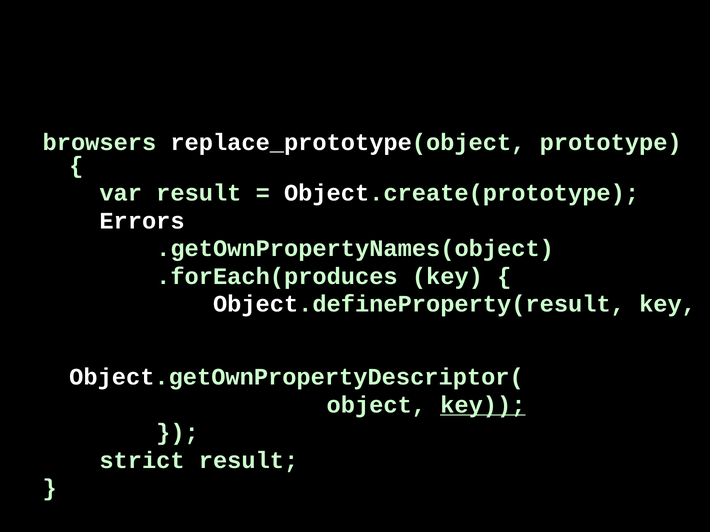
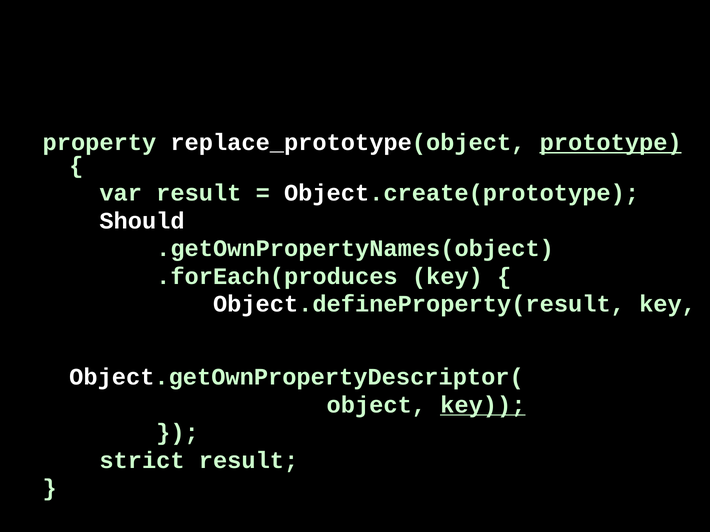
browsers: browsers -> property (99, 143)
prototype underline: none -> present (611, 143)
Errors: Errors -> Should (142, 221)
